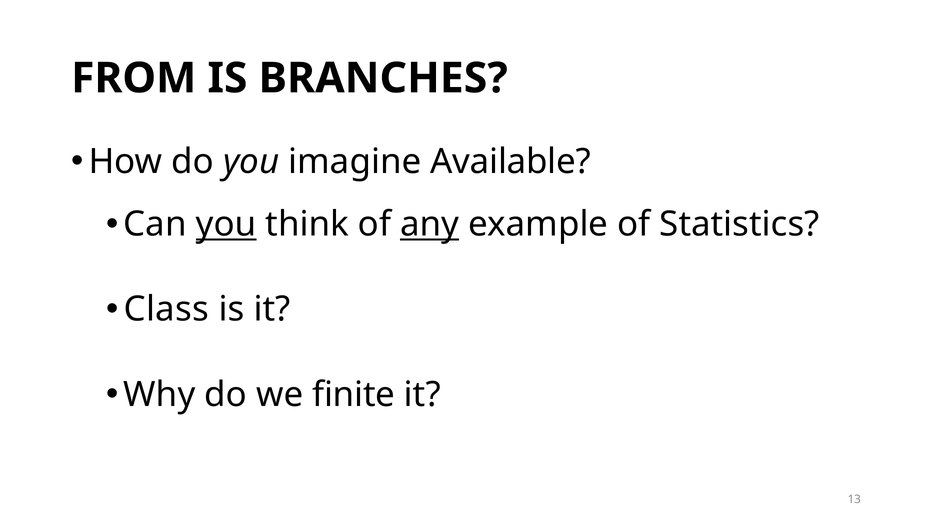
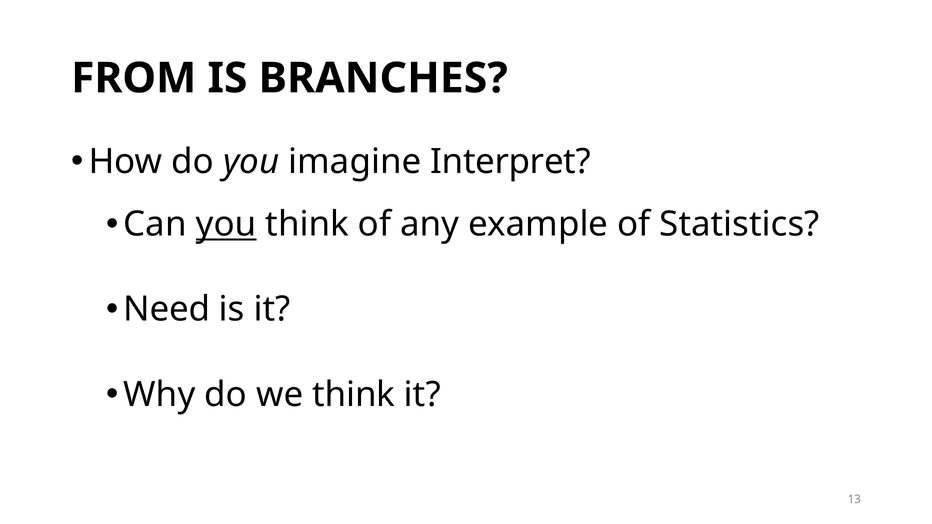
Available: Available -> Interpret (511, 162)
any underline: present -> none (430, 224)
Class: Class -> Need (167, 310)
we finite: finite -> think (354, 395)
